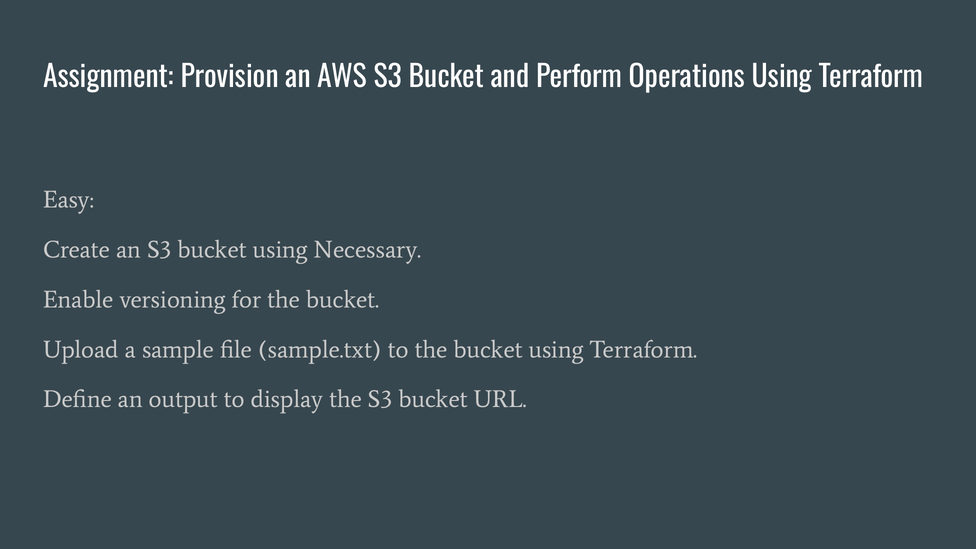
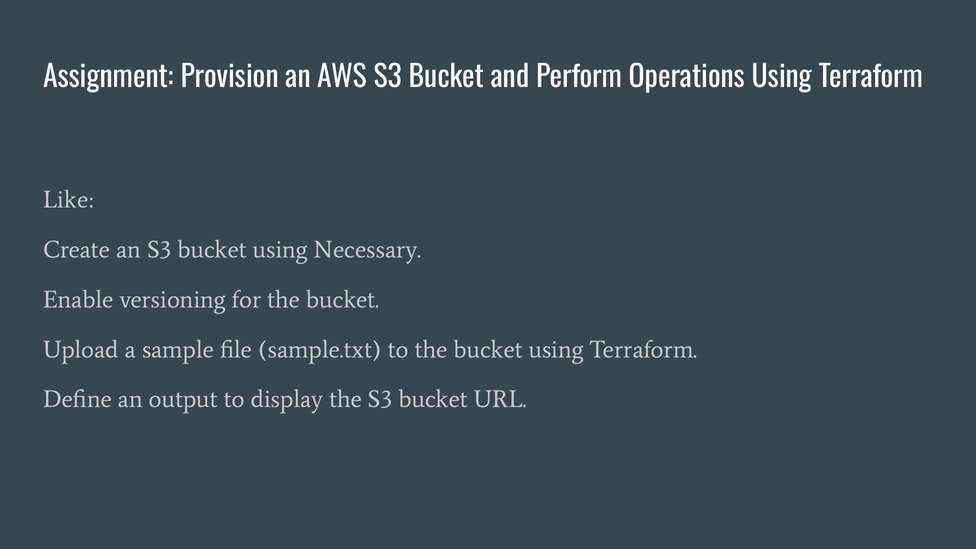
Easy: Easy -> Like (68, 200)
